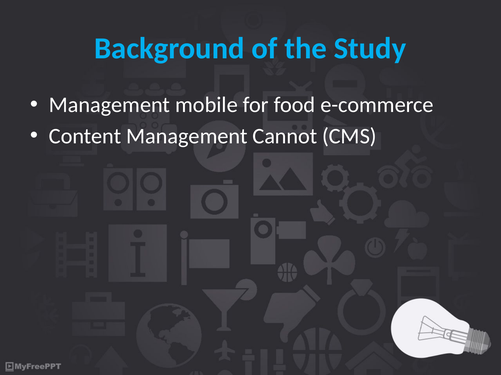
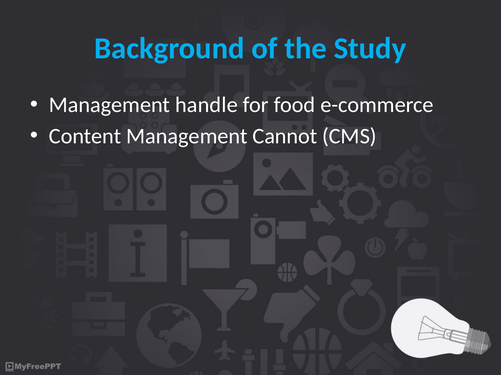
mobile: mobile -> handle (206, 105)
